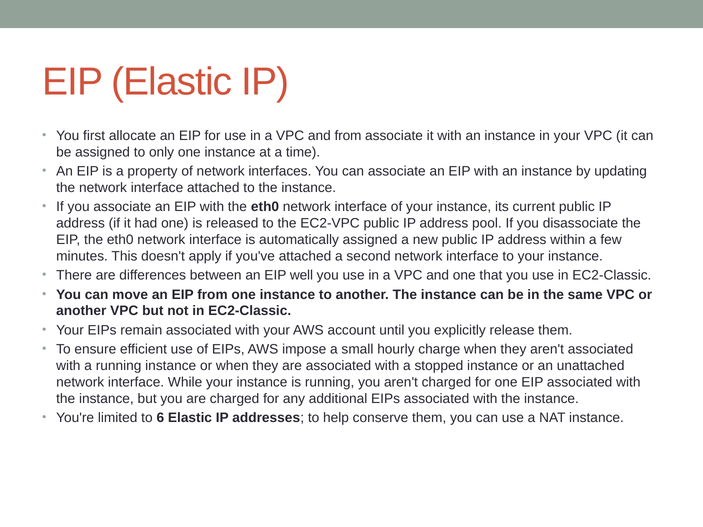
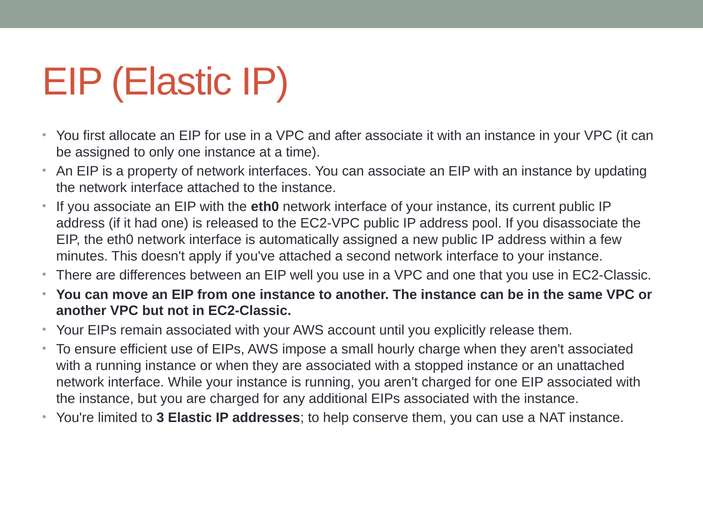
and from: from -> after (348, 136)
6: 6 -> 3 (160, 418)
